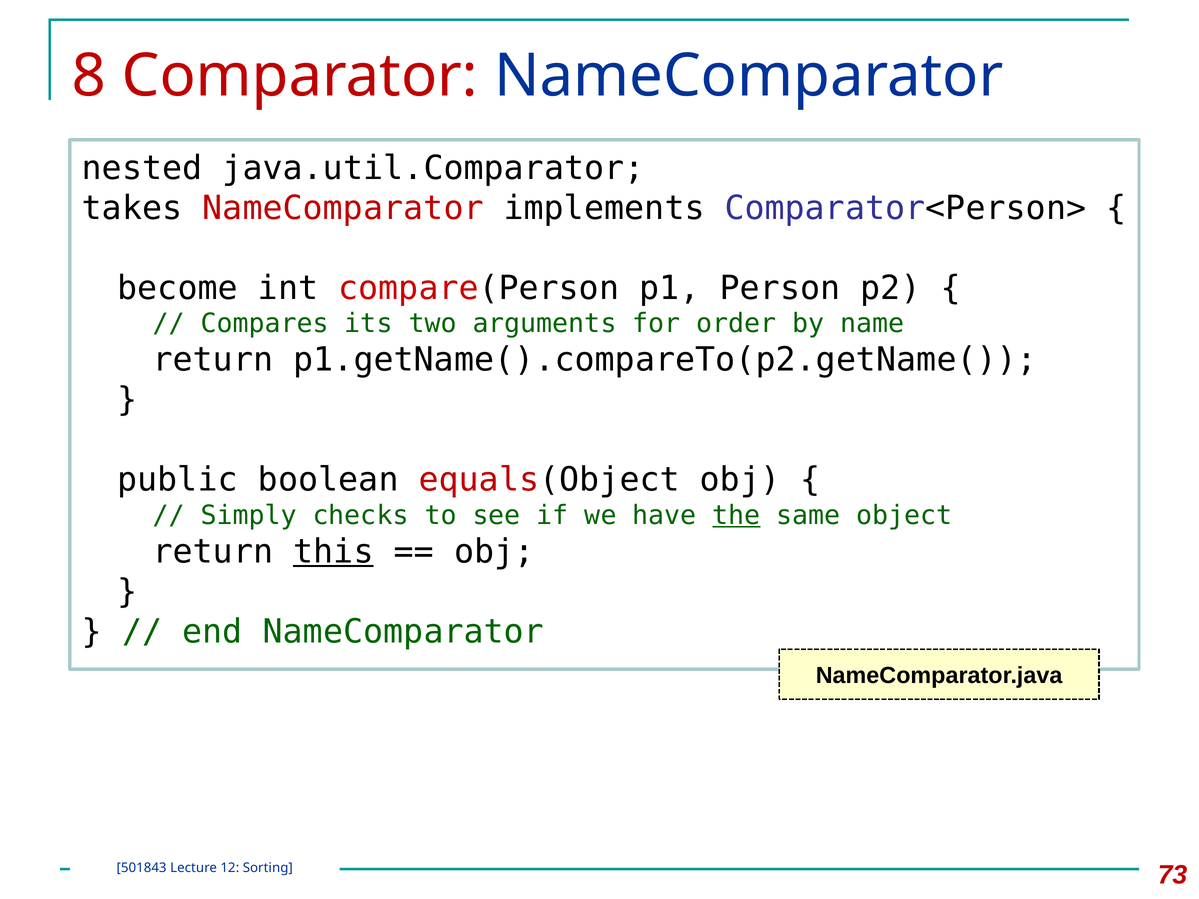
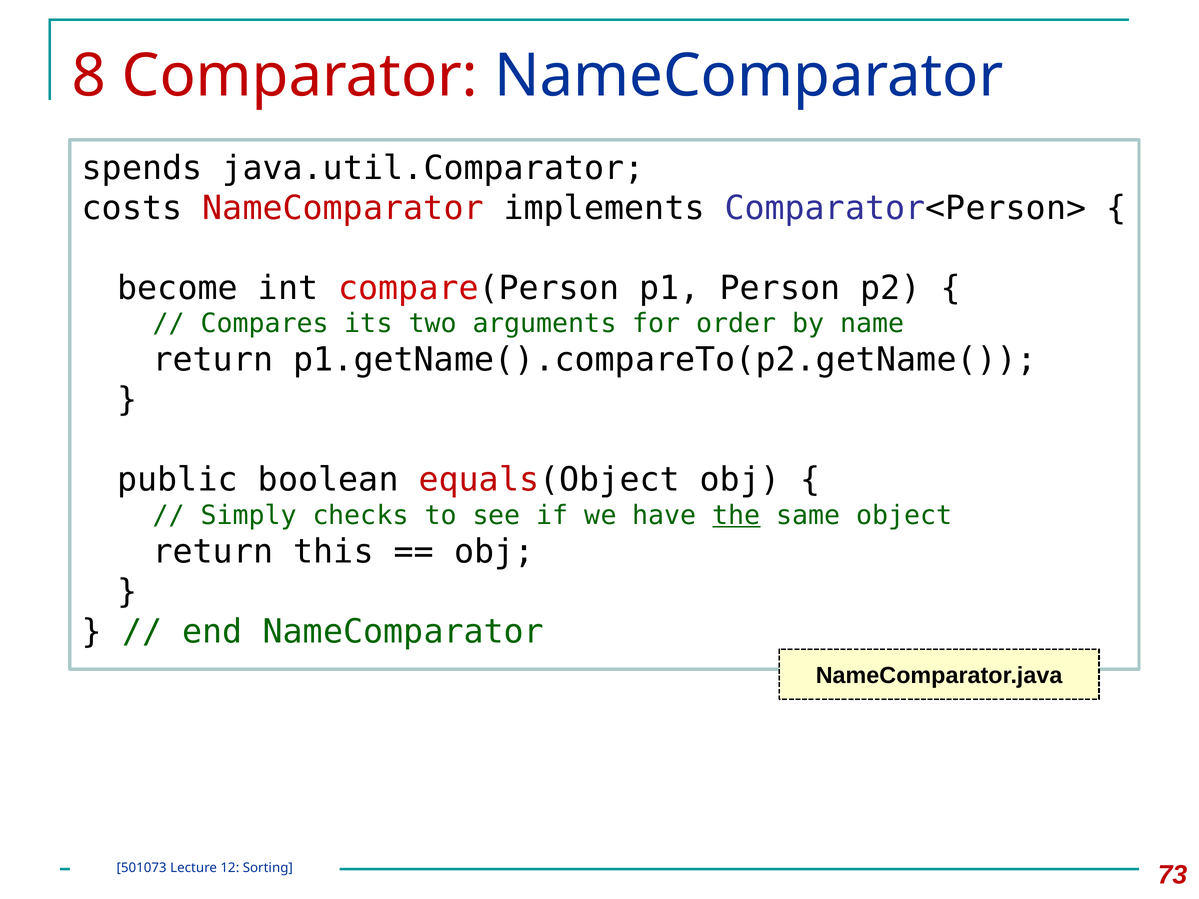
nested: nested -> spends (142, 168)
takes: takes -> costs (132, 208)
this underline: present -> none (333, 552)
501843: 501843 -> 501073 (142, 868)
